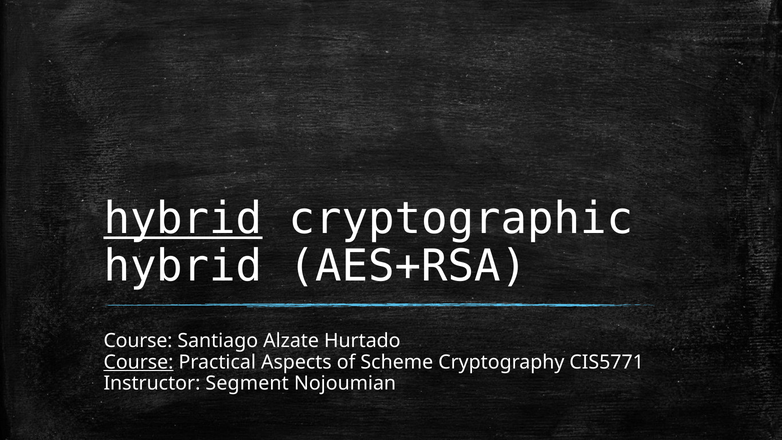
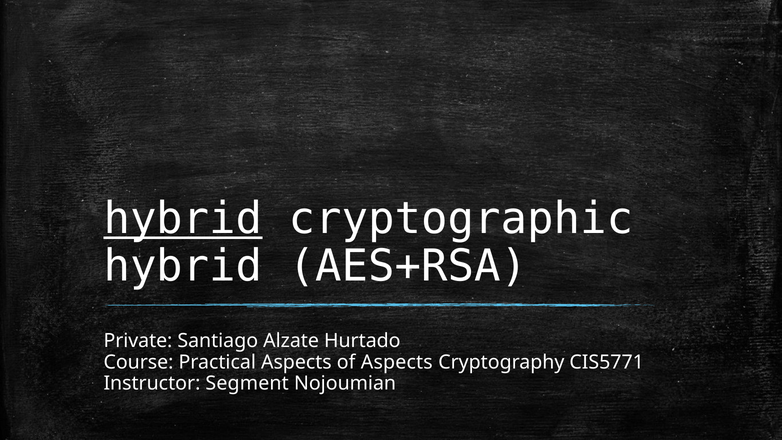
Course: Course -> Private (138, 341)
Course underline: present -> none (139, 362)
of Scheme: Scheme -> Aspects (397, 362)
